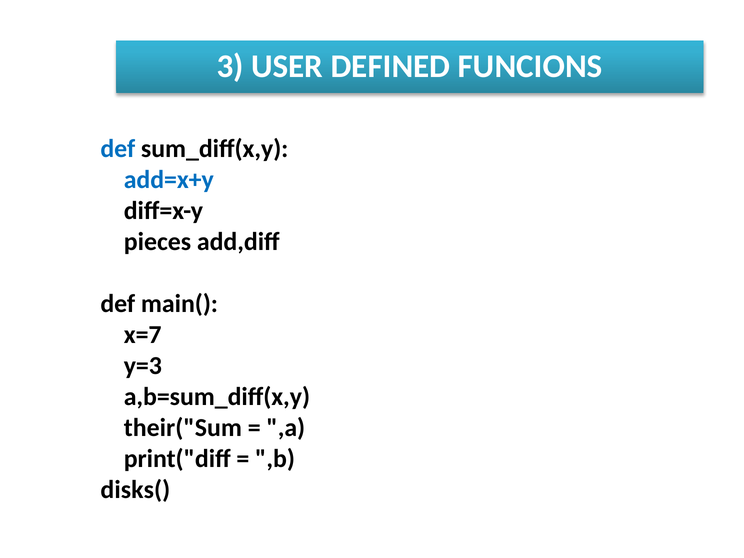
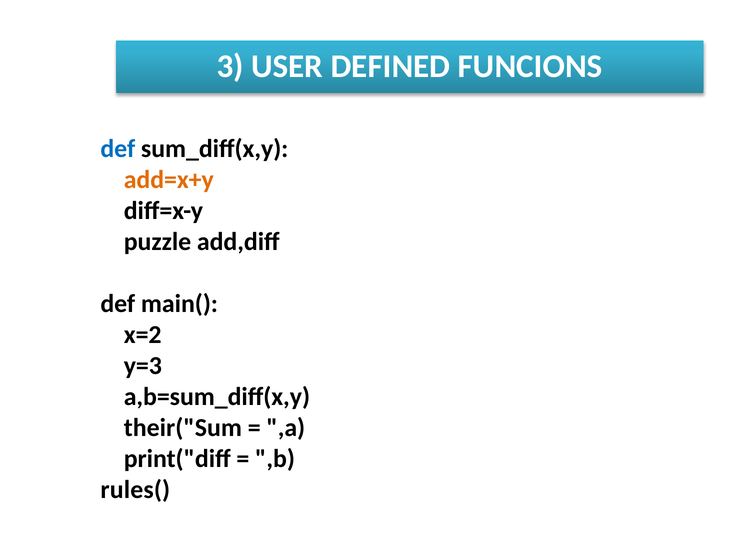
add=x+y colour: blue -> orange (169, 180)
pieces: pieces -> puzzle (157, 242)
x=7: x=7 -> x=2 (143, 335)
disks(: disks( -> rules( (135, 490)
